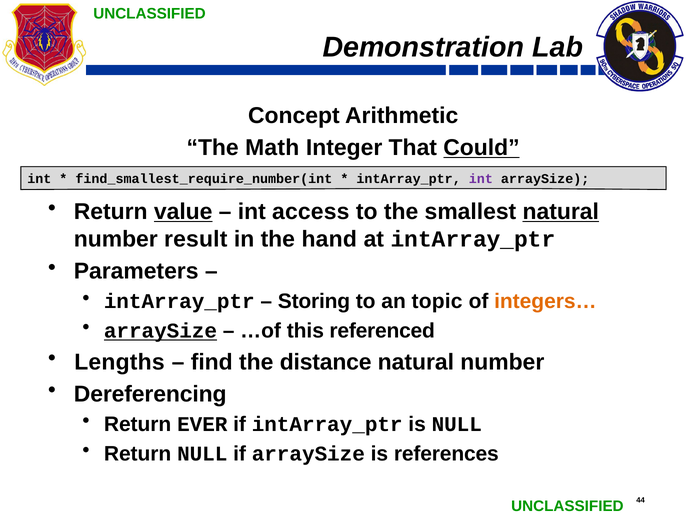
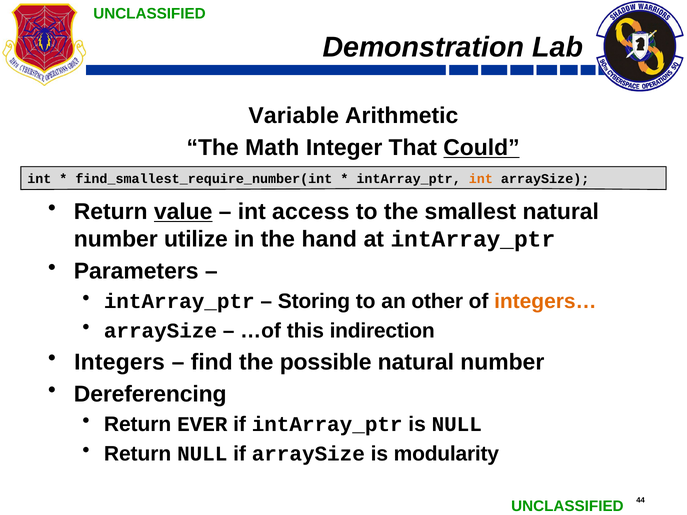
Concept: Concept -> Variable (294, 116)
int colour: purple -> orange (481, 179)
natural underline: present -> none (561, 212)
result: result -> utilize (196, 239)
topic: topic -> other (437, 302)
arraySize underline: present -> none (160, 331)
referenced: referenced -> indirection (382, 331)
Lengths: Lengths -> Integers (119, 362)
distance: distance -> possible (326, 362)
references: references -> modularity (446, 454)
